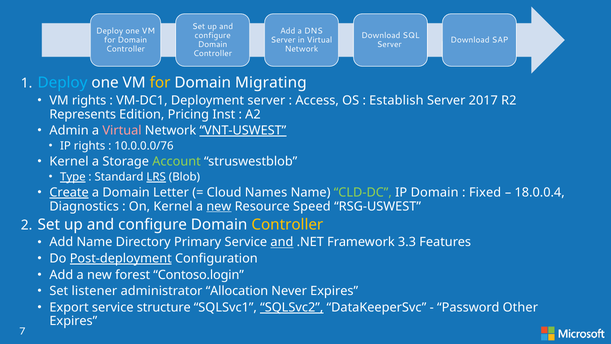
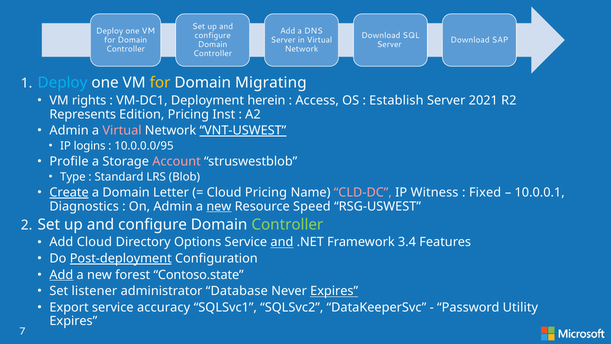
Deployment server: server -> herein (266, 100)
2017: 2017 -> 2021 (483, 100)
IP rights: rights -> logins (90, 146)
10.0.0.0/76: 10.0.0.0/76 -> 10.0.0.0/95 (144, 146)
Kernel: Kernel -> Profile (69, 161)
Account colour: light green -> pink (177, 161)
Type underline: present -> none (73, 177)
LRS underline: present -> none (156, 177)
Cloud Names: Names -> Pricing (266, 192)
CLD-DC colour: light green -> pink (363, 192)
IP Domain: Domain -> Witness (435, 192)
18.0.0.4: 18.0.0.4 -> 10.0.0.1 (540, 192)
On Kernel: Kernel -> Admin (173, 206)
Controller colour: yellow -> light green (287, 224)
Add Name: Name -> Cloud (94, 242)
Primary: Primary -> Options (198, 242)
3.3: 3.3 -> 3.4 (407, 242)
Add underline: none -> present (61, 275)
Contoso.login: Contoso.login -> Contoso.state (199, 275)
Allocation: Allocation -> Database (237, 291)
Expires underline: none -> present (334, 291)
structure: structure -> accuracy (164, 307)
SQLSvc2 underline: present -> none (292, 307)
Other: Other -> Utility (520, 307)
